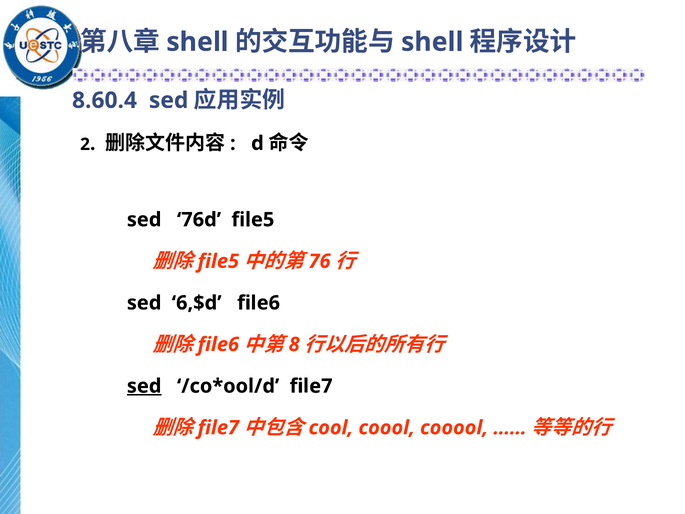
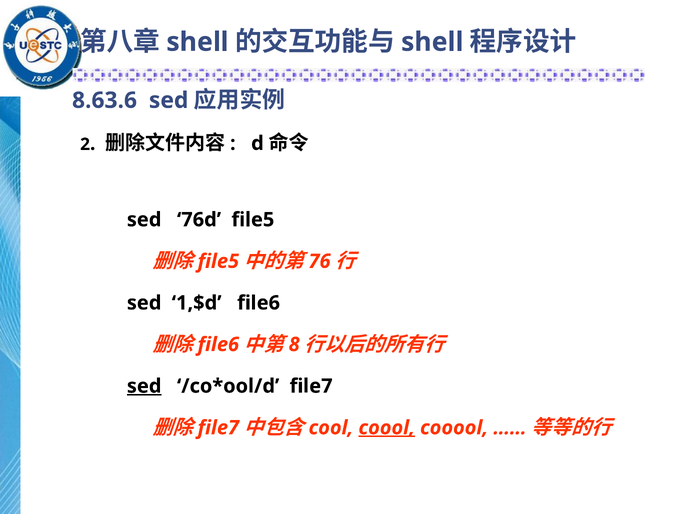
8.60.4: 8.60.4 -> 8.63.6 (105, 100)
6,$d: 6,$d -> 1,$d (197, 303)
coool underline: none -> present (387, 428)
